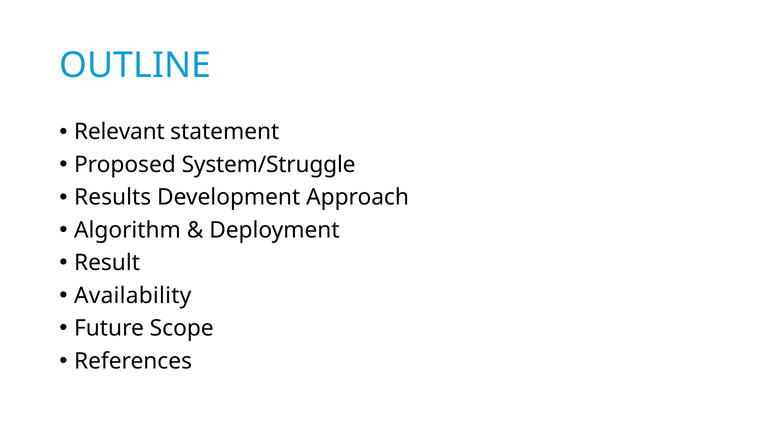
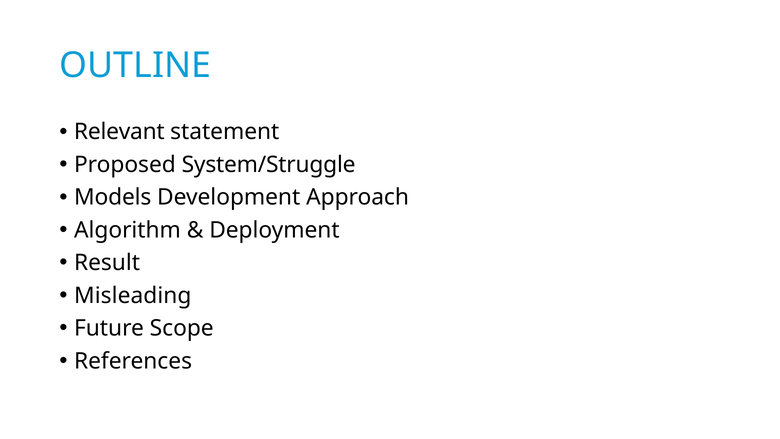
Results: Results -> Models (113, 197)
Availability: Availability -> Misleading (133, 295)
